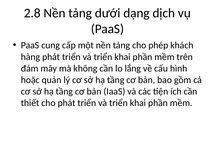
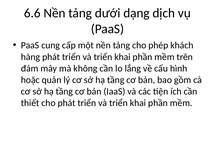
2.8: 2.8 -> 6.6 (32, 13)
